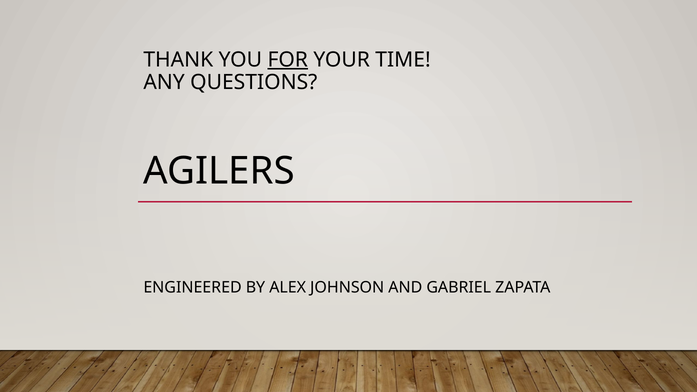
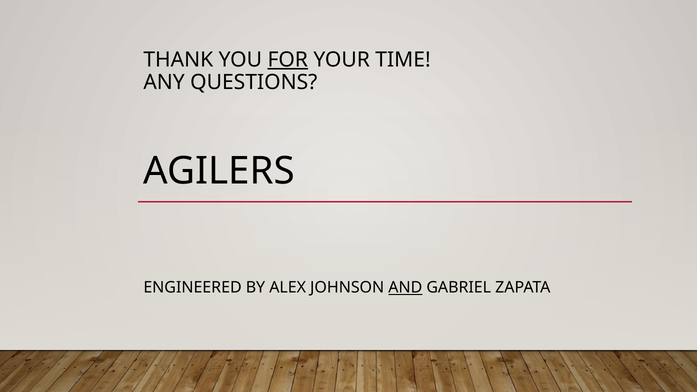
AND underline: none -> present (405, 288)
